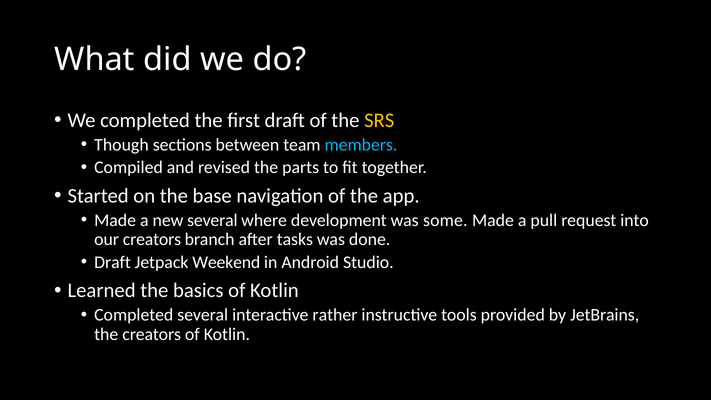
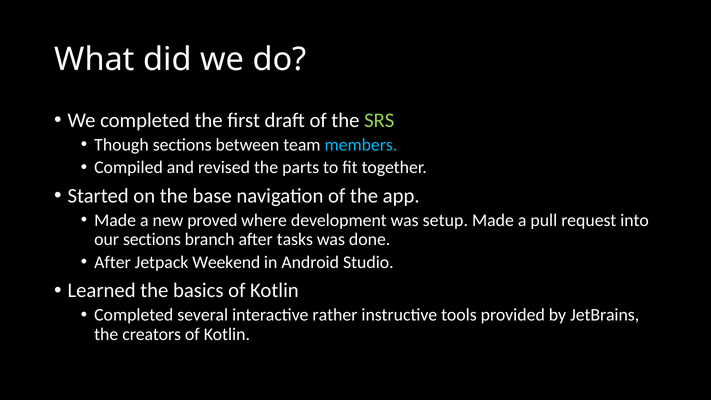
SRS colour: yellow -> light green (379, 120)
new several: several -> proved (212, 220)
some: some -> setup (445, 220)
our creators: creators -> sections (152, 239)
Draft: Draft -> After (112, 262)
